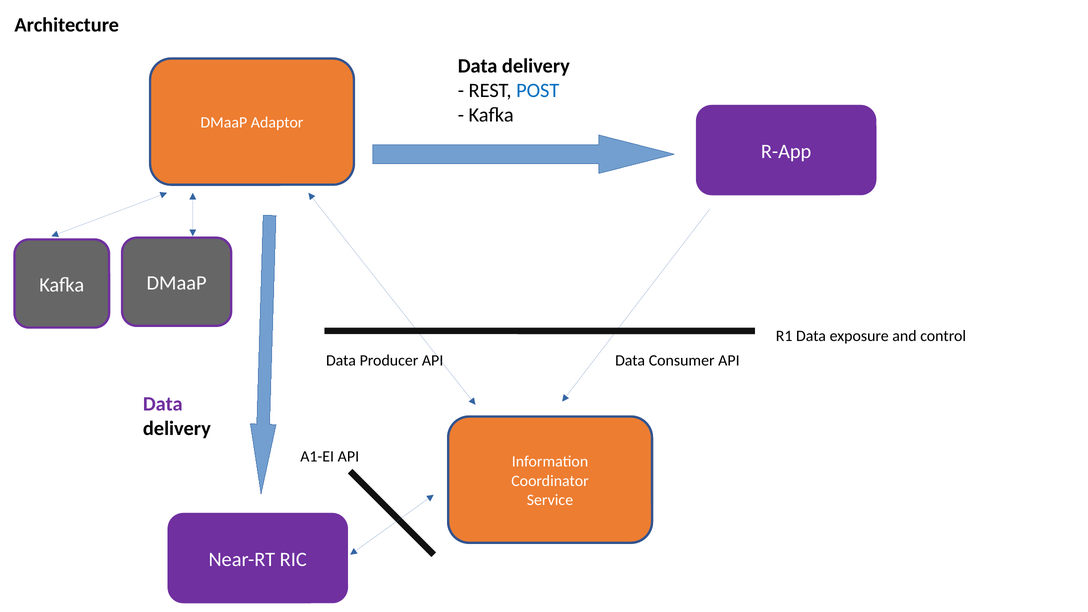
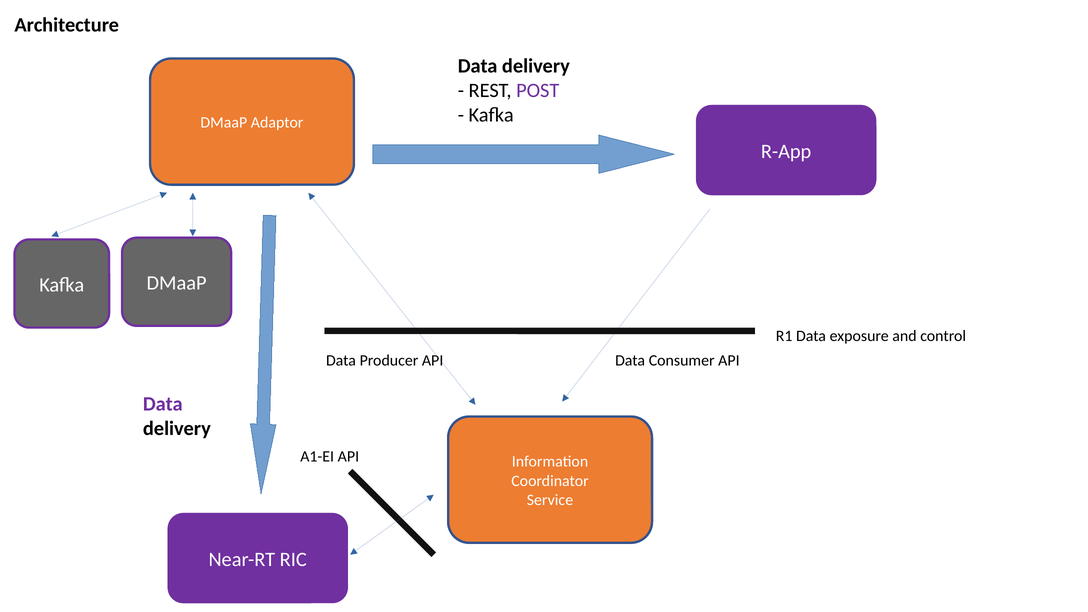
POST colour: blue -> purple (538, 90)
